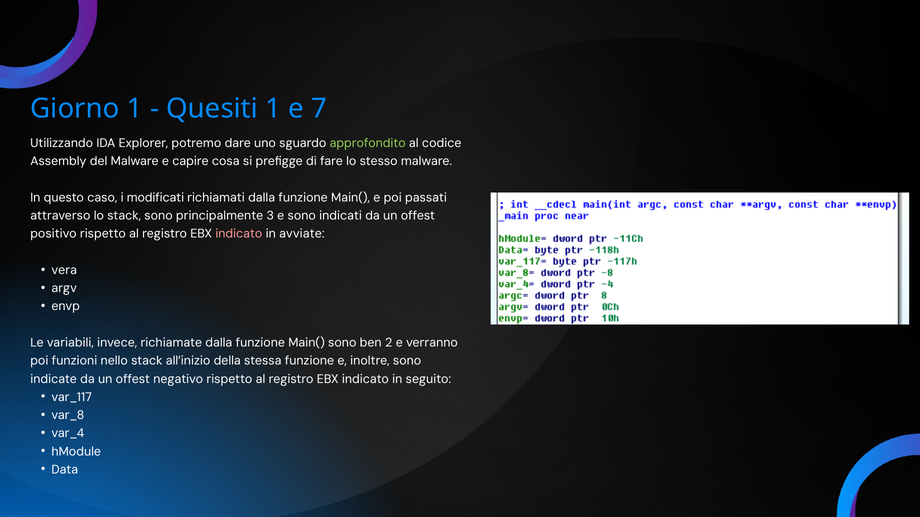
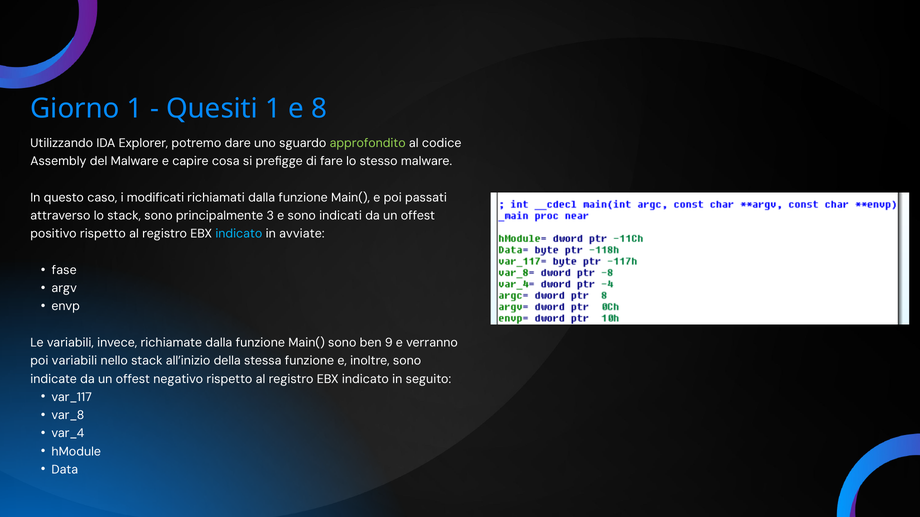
7: 7 -> 8 (319, 109)
indicato colour: pink -> light blue (239, 234)
vera: vera -> fase (64, 270)
2: 2 -> 9 (389, 343)
poi funzioni: funzioni -> variabili (74, 361)
